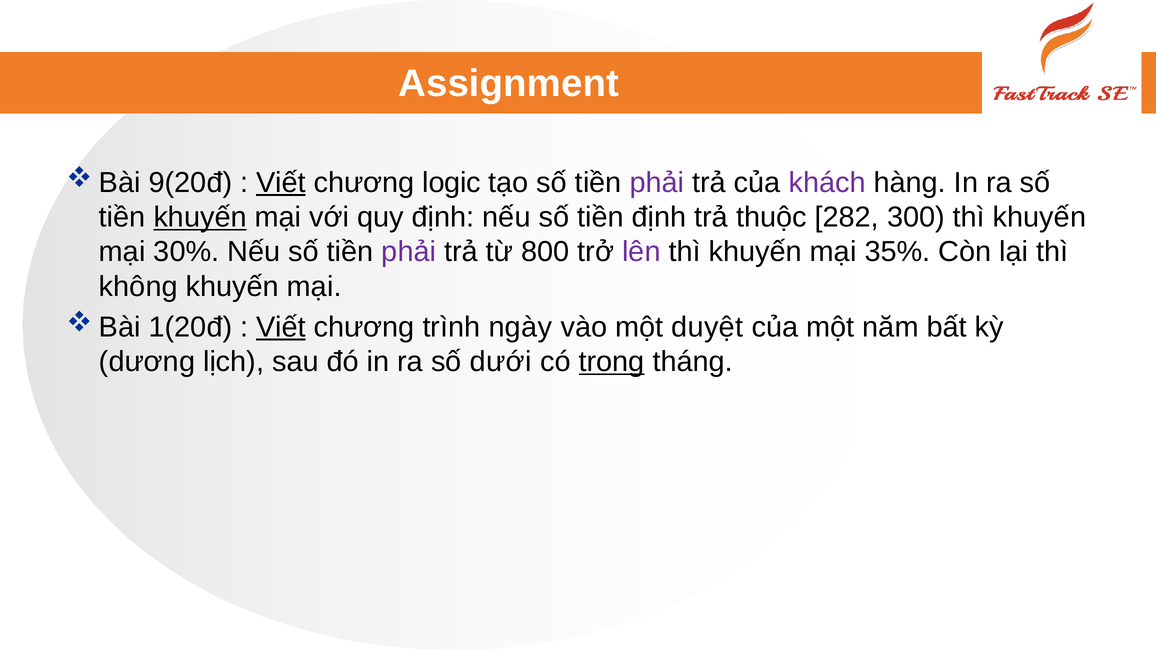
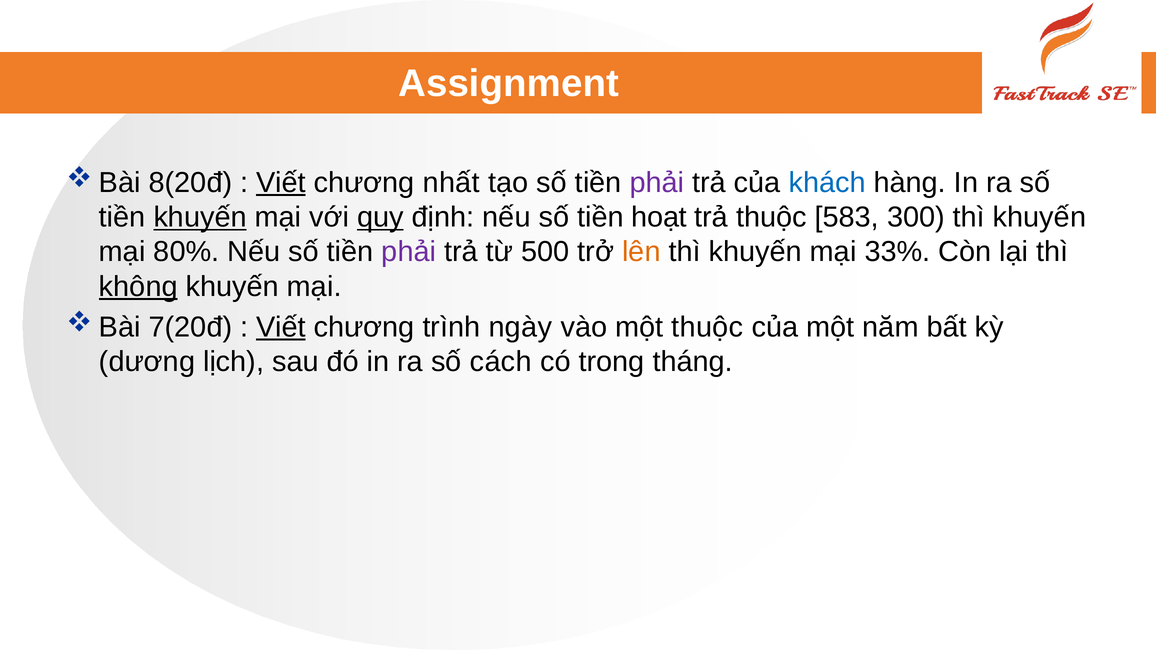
9(20đ: 9(20đ -> 8(20đ (190, 183)
logic: logic -> nhất (451, 183)
khách colour: purple -> blue (827, 183)
quy underline: none -> present (380, 217)
tiền định: định -> hoạt (659, 217)
282: 282 -> 583 (847, 217)
30%: 30% -> 80% (186, 252)
800: 800 -> 500 (545, 252)
lên colour: purple -> orange (641, 252)
35%: 35% -> 33% (897, 252)
không underline: none -> present (138, 287)
1(20đ: 1(20đ -> 7(20đ (190, 327)
một duyệt: duyệt -> thuộc (707, 327)
dưới: dưới -> cách (501, 362)
trong underline: present -> none (612, 362)
